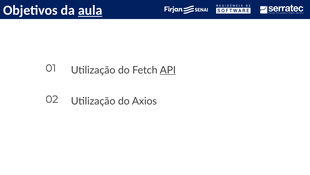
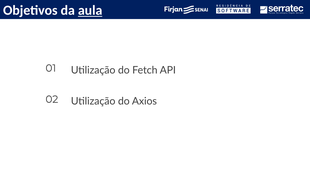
API underline: present -> none (168, 70)
